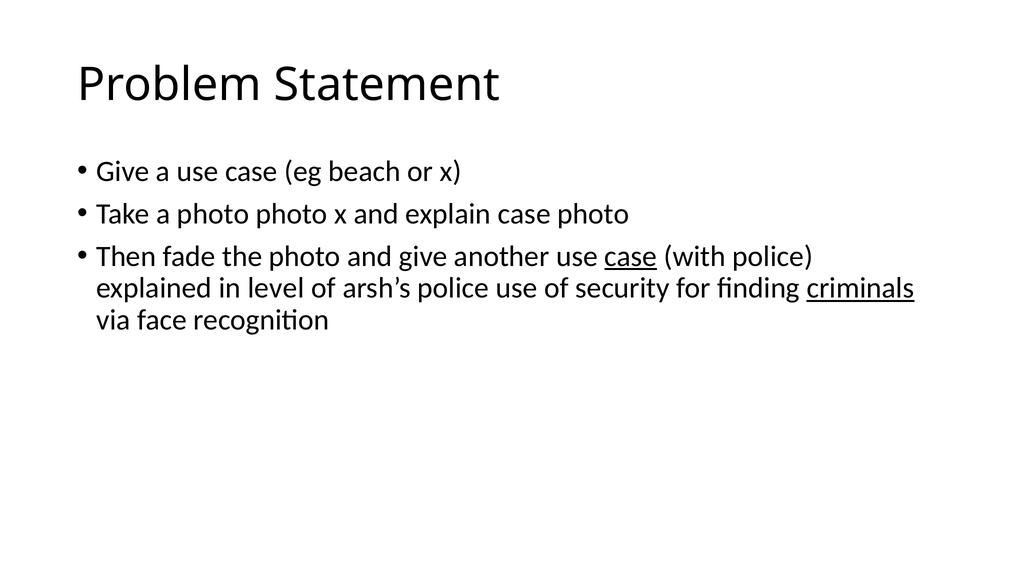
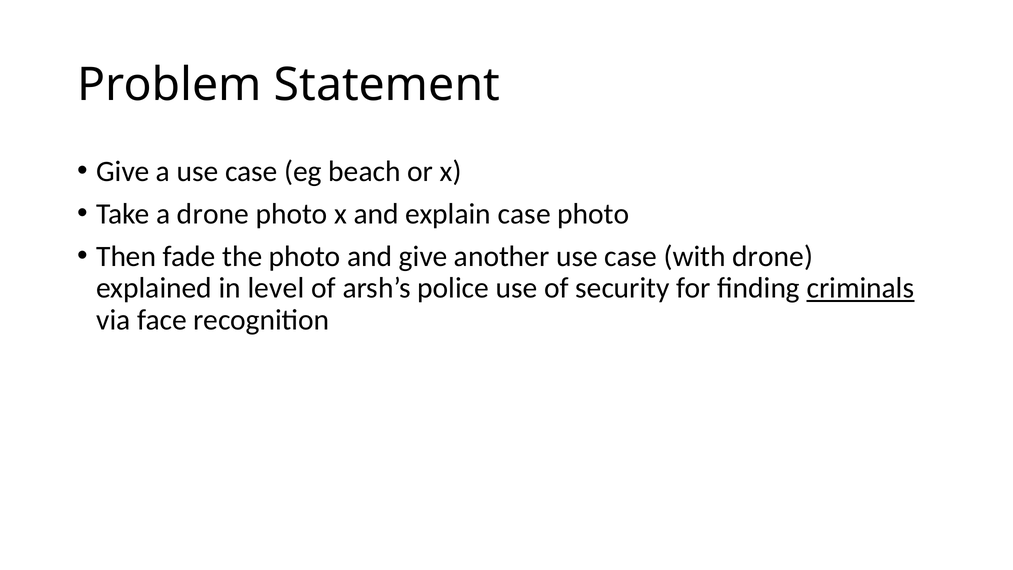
a photo: photo -> drone (213, 214)
case underline: present -> none (631, 256)
with police: police -> drone (773, 256)
